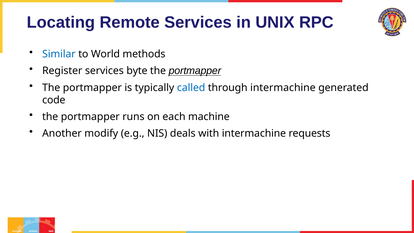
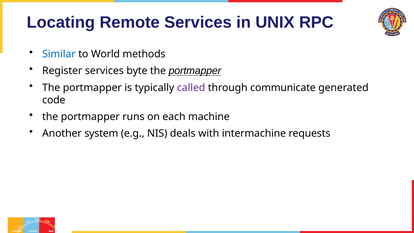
called colour: blue -> purple (191, 88)
through intermachine: intermachine -> communicate (283, 88)
modify: modify -> system (101, 134)
